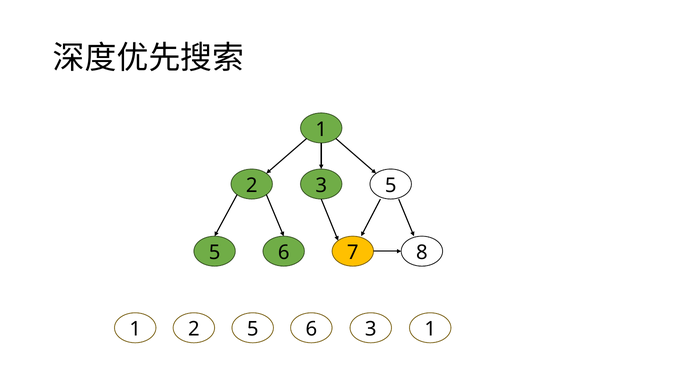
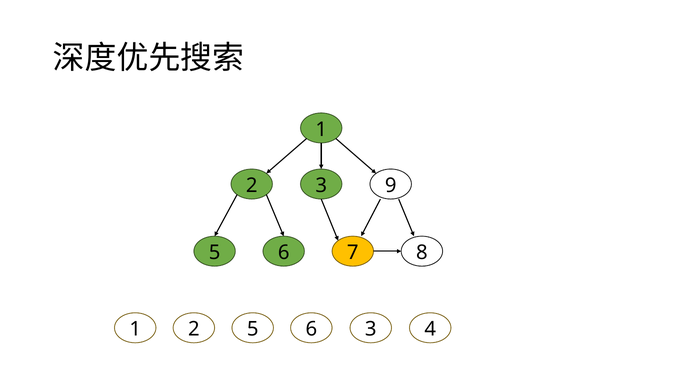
3 5: 5 -> 9 (391, 185)
3 1: 1 -> 4 (430, 329)
